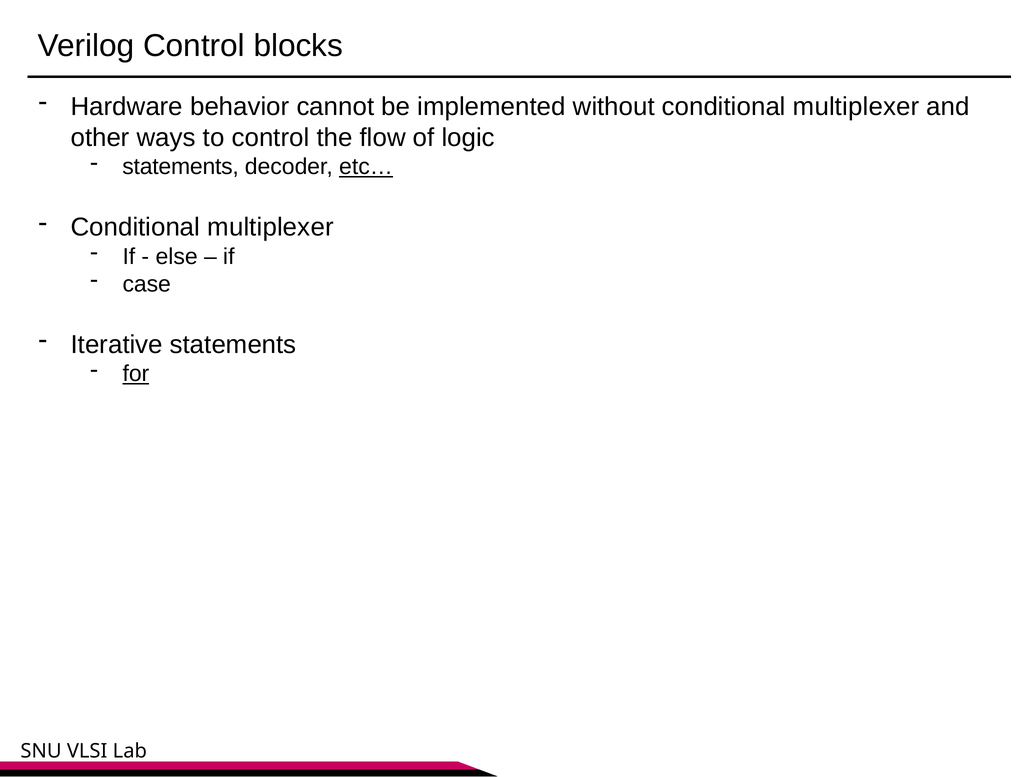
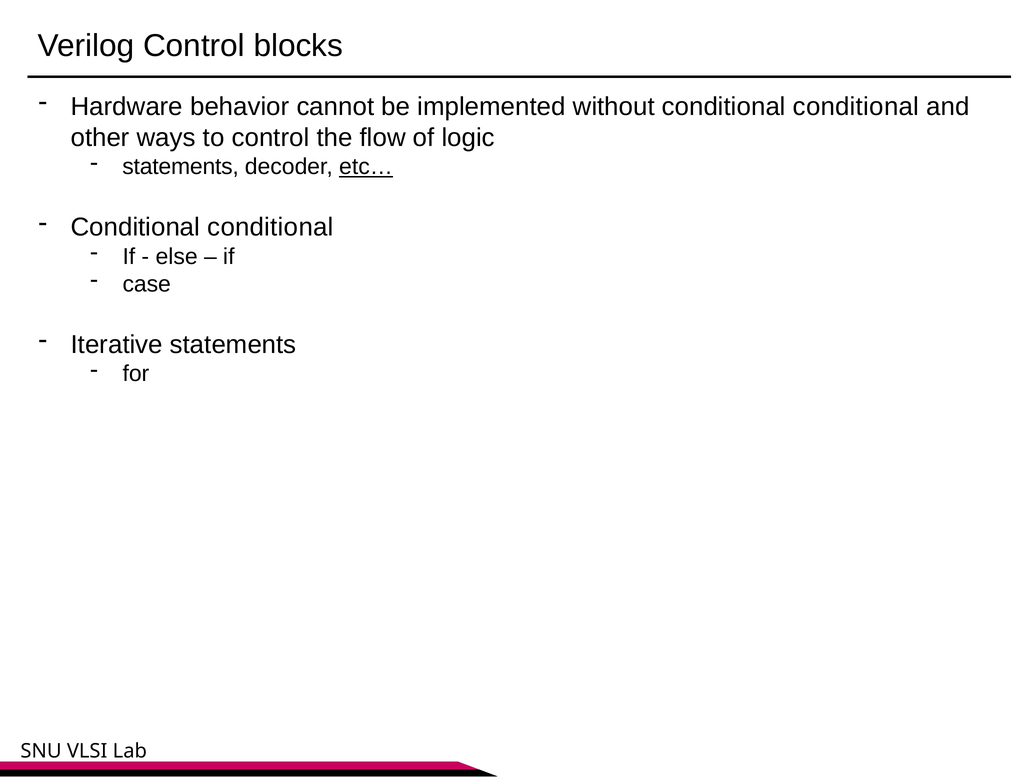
without conditional multiplexer: multiplexer -> conditional (856, 107)
multiplexer: multiplexer -> conditional (270, 227)
for underline: present -> none (136, 374)
